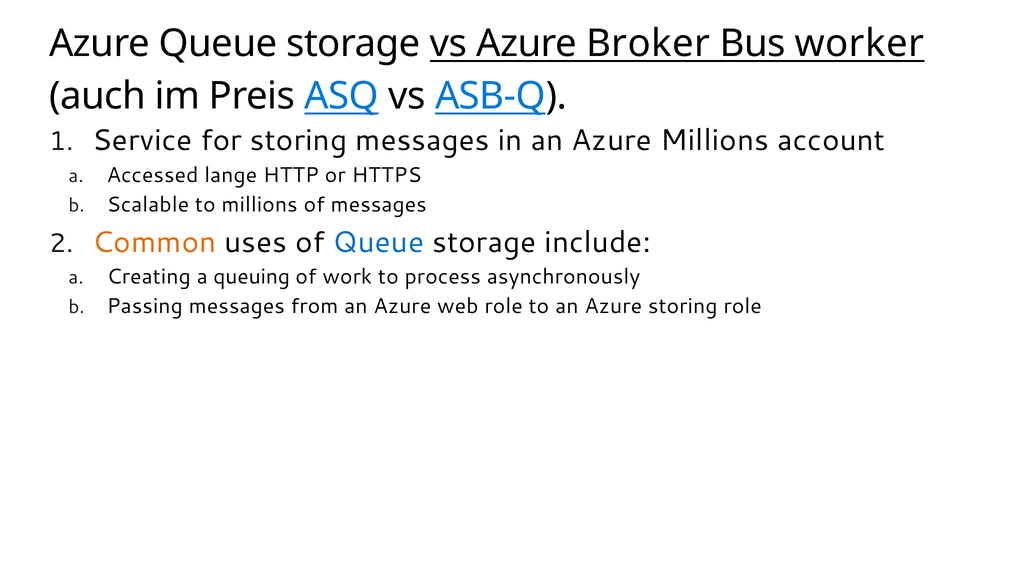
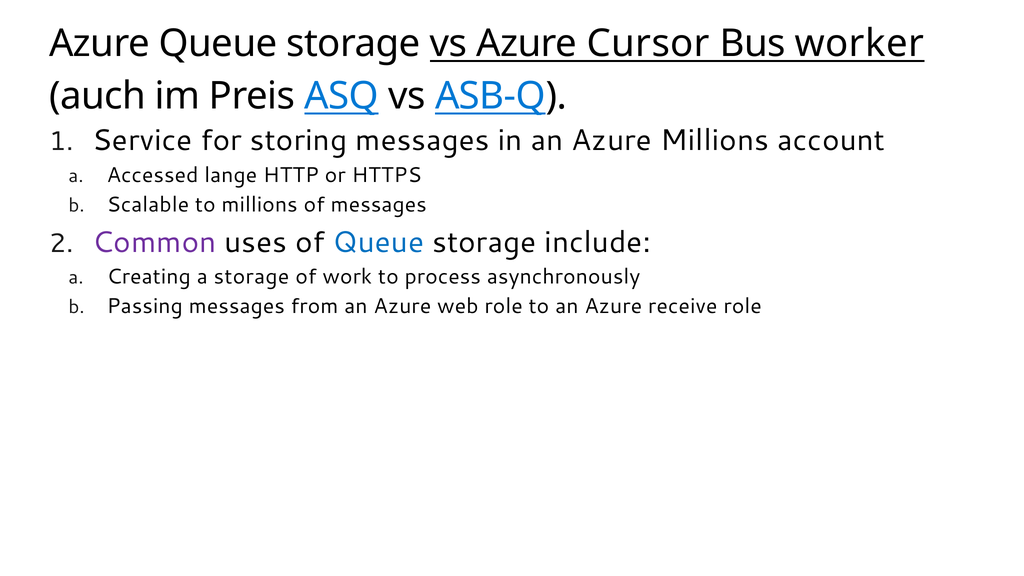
Broker: Broker -> Cursor (648, 44)
Common colour: orange -> purple (154, 242)
a queuing: queuing -> storage (251, 277)
Azure storing: storing -> receive (683, 306)
